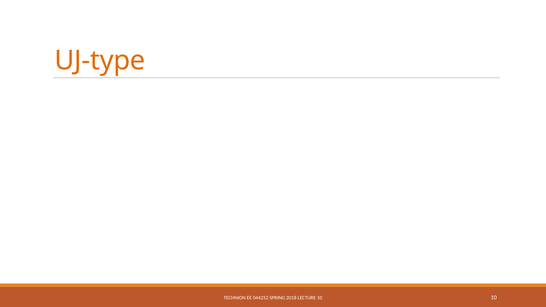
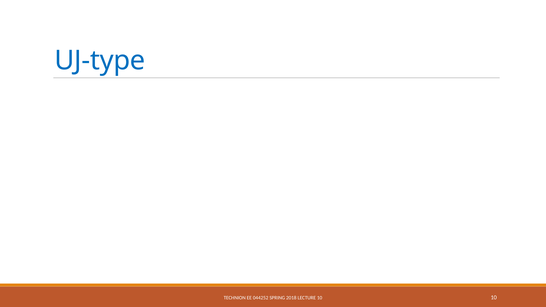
UJ-type colour: orange -> blue (100, 60)
